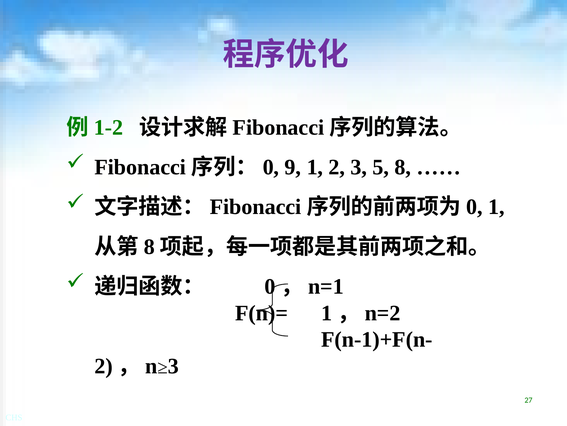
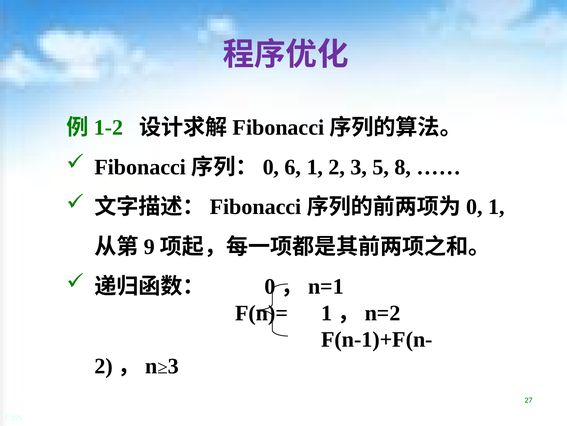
9: 9 -> 6 (293, 167)
8: 8 -> 9 (149, 246)
